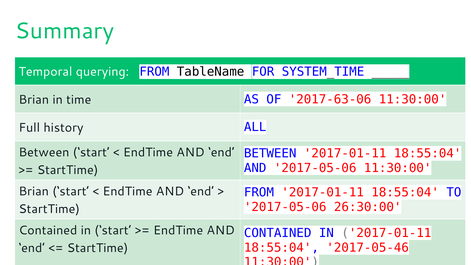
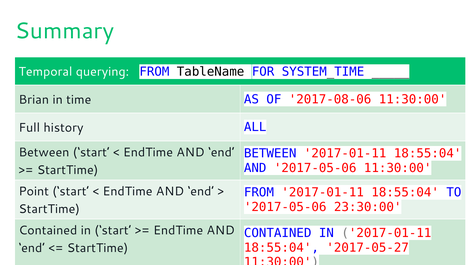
2017-63-06: 2017-63-06 -> 2017-08-06 (330, 99)
Brian: Brian -> Point (34, 191)
26:30:00: 26:30:00 -> 23:30:00 (368, 207)
2017-05-46: 2017-05-46 -> 2017-05-27 (368, 248)
